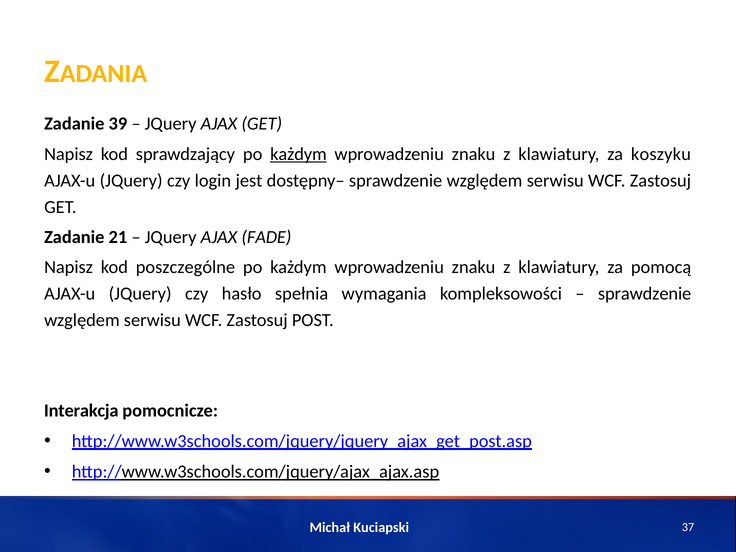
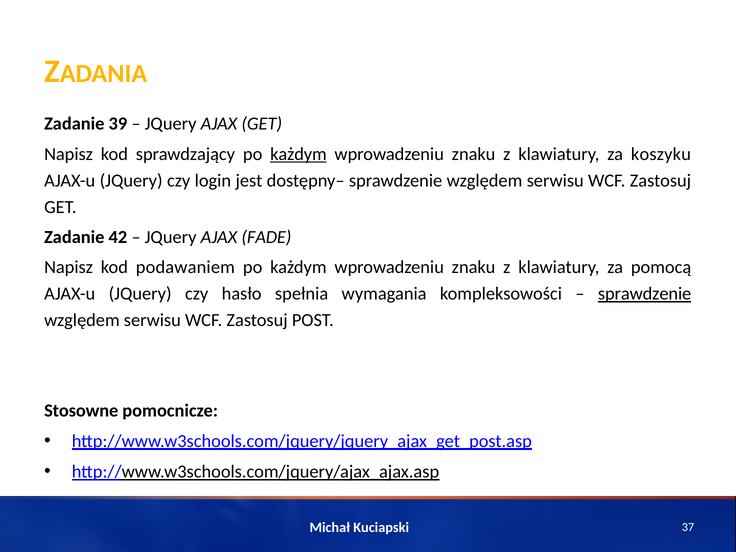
21: 21 -> 42 (118, 237)
poszczególne: poszczególne -> podawaniem (185, 267)
sprawdzenie underline: none -> present (645, 294)
Interakcja: Interakcja -> Stosowne (81, 411)
